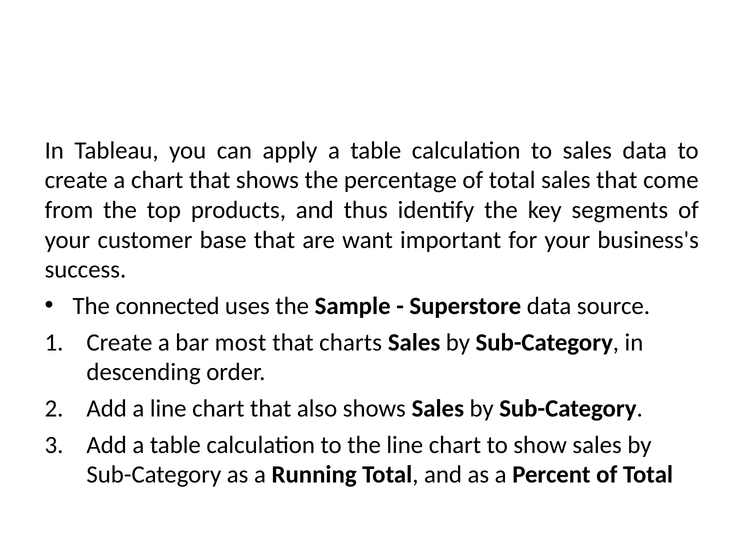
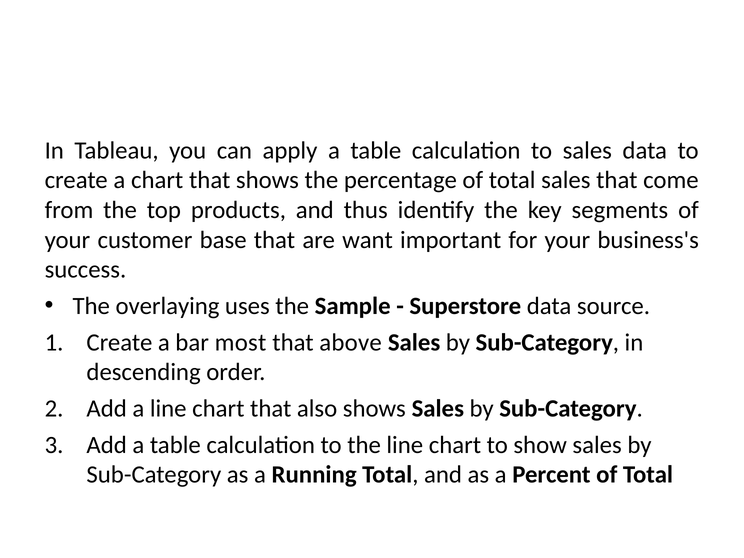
connected: connected -> overlaying (167, 306)
charts: charts -> above (351, 342)
